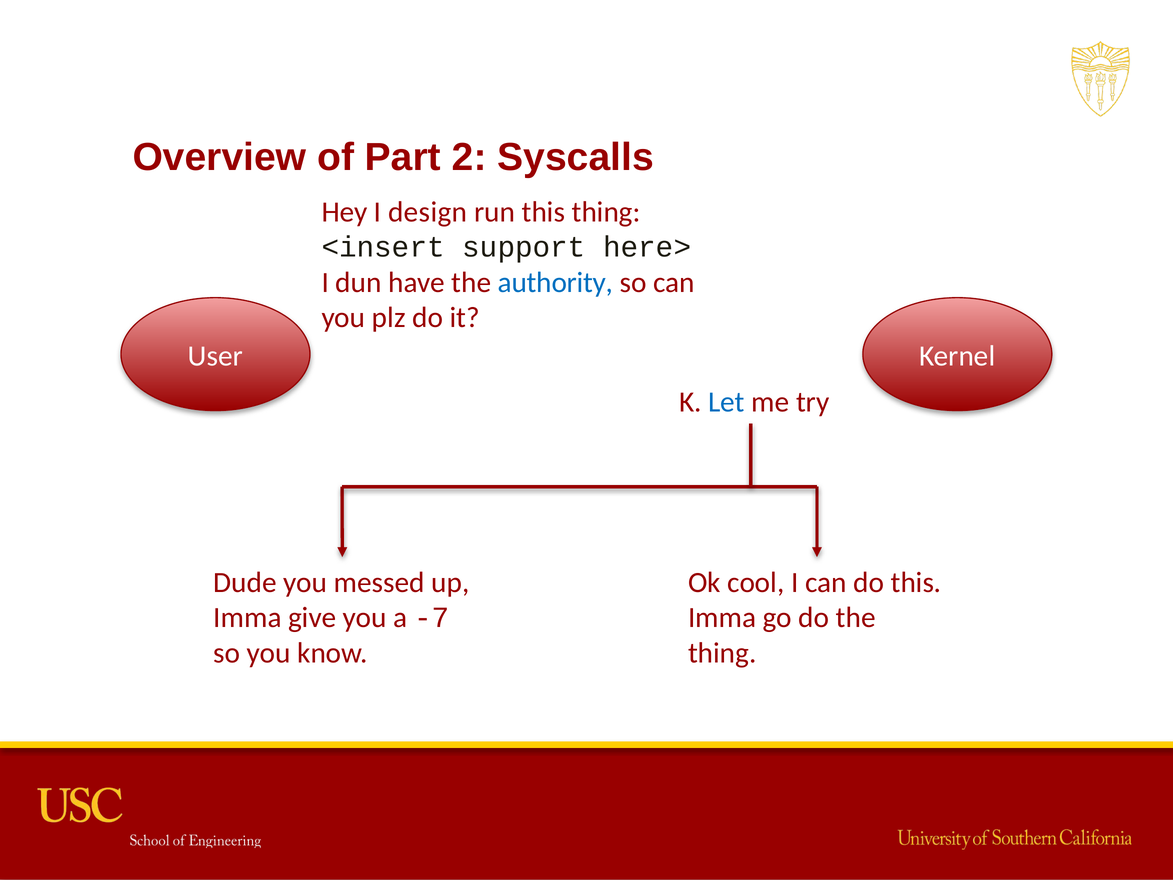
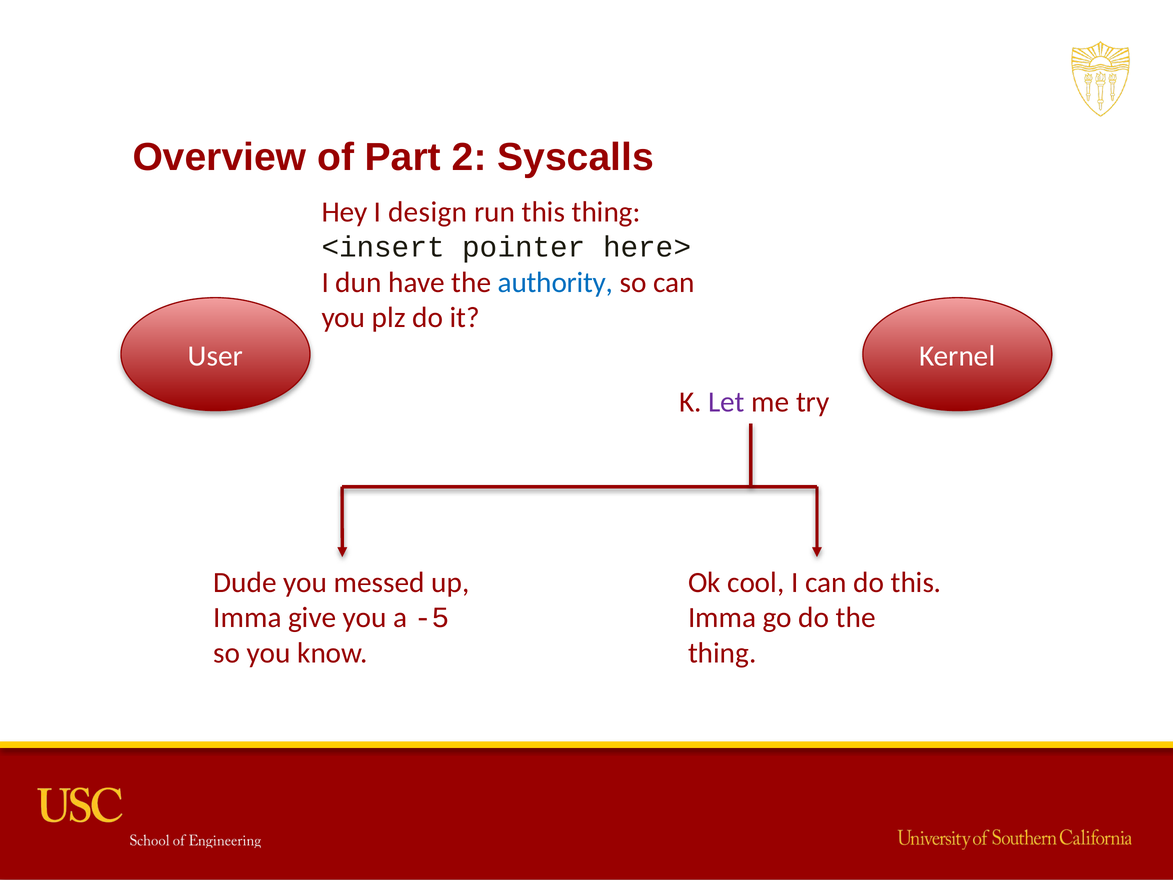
support: support -> pointer (524, 247)
Let colour: blue -> purple (726, 402)
-7: -7 -> -5 (432, 617)
